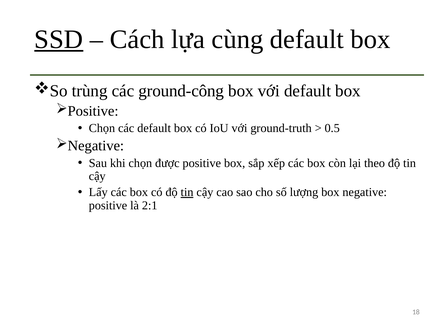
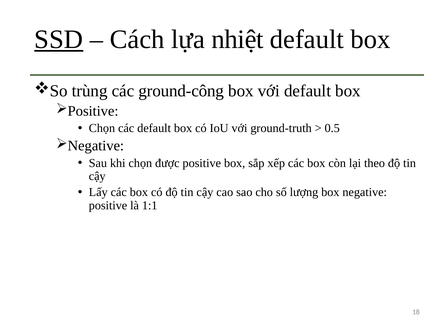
cùng: cùng -> nhiệt (238, 39)
tin underline: present -> none (187, 192)
2:1: 2:1 -> 1:1 (150, 205)
